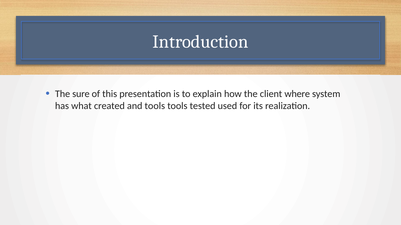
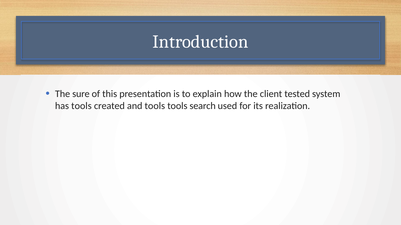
where: where -> tested (297, 94)
has what: what -> tools (81, 106)
tested: tested -> search (203, 106)
